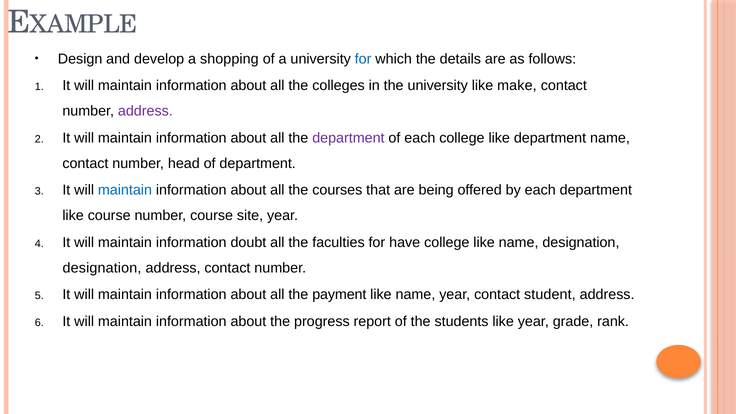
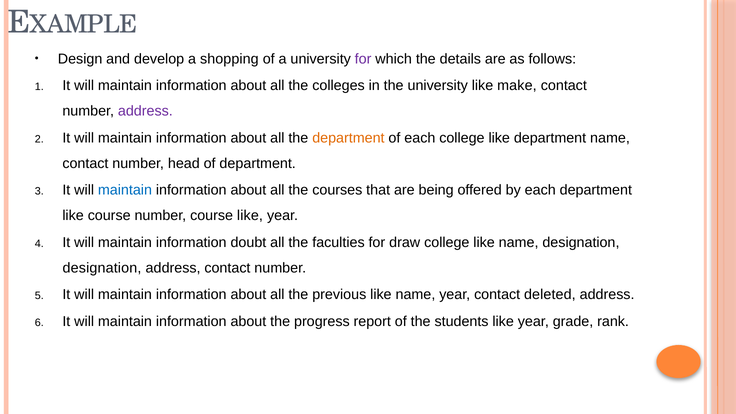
for colour: blue -> purple (363, 59)
department colour: purple -> orange (348, 138)
course site: site -> like (250, 216)
have: have -> draw (405, 242)
payment: payment -> previous (339, 295)
student: student -> deleted (550, 295)
